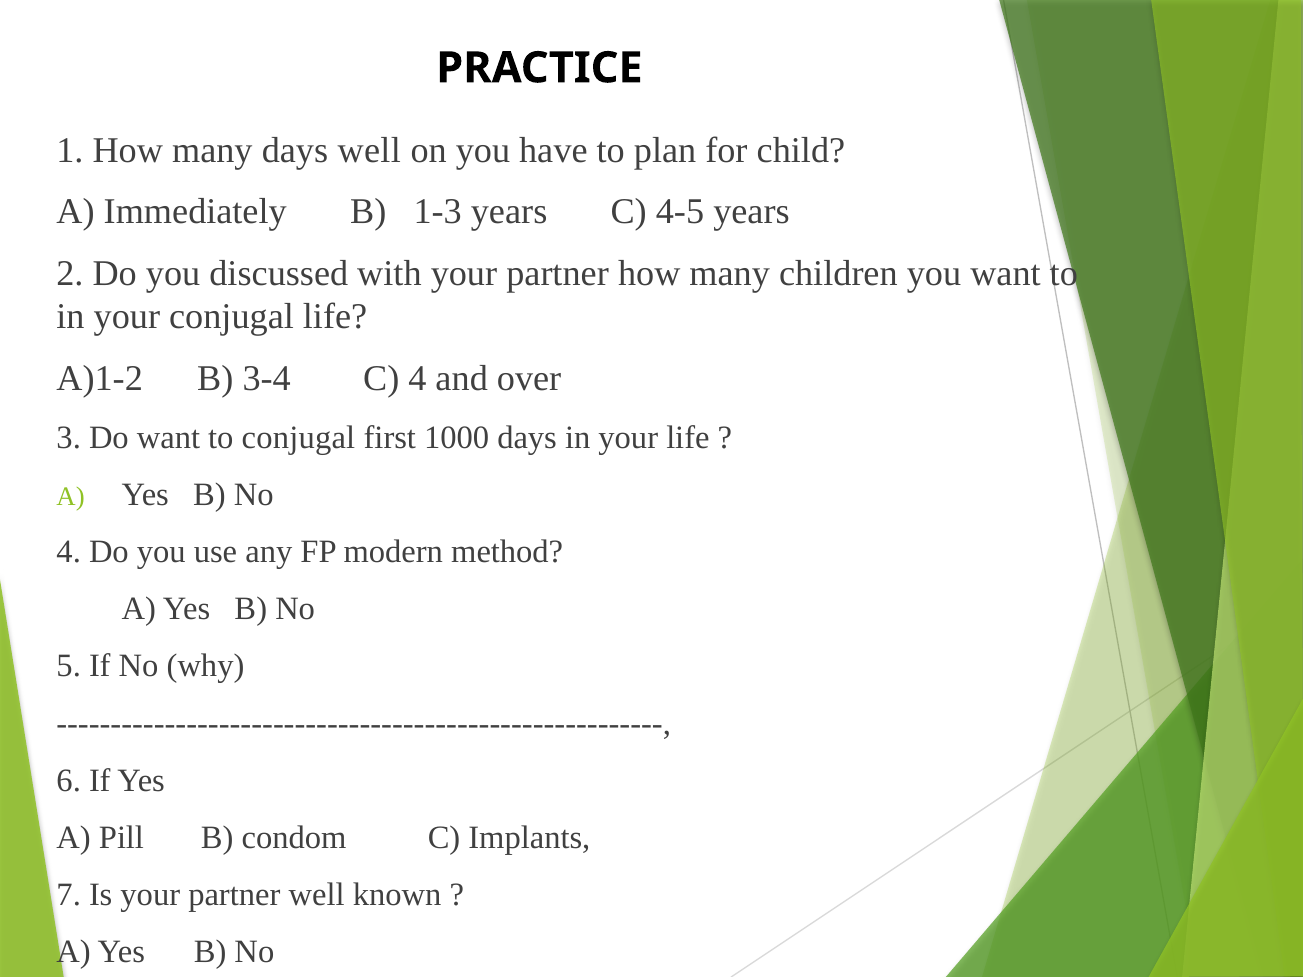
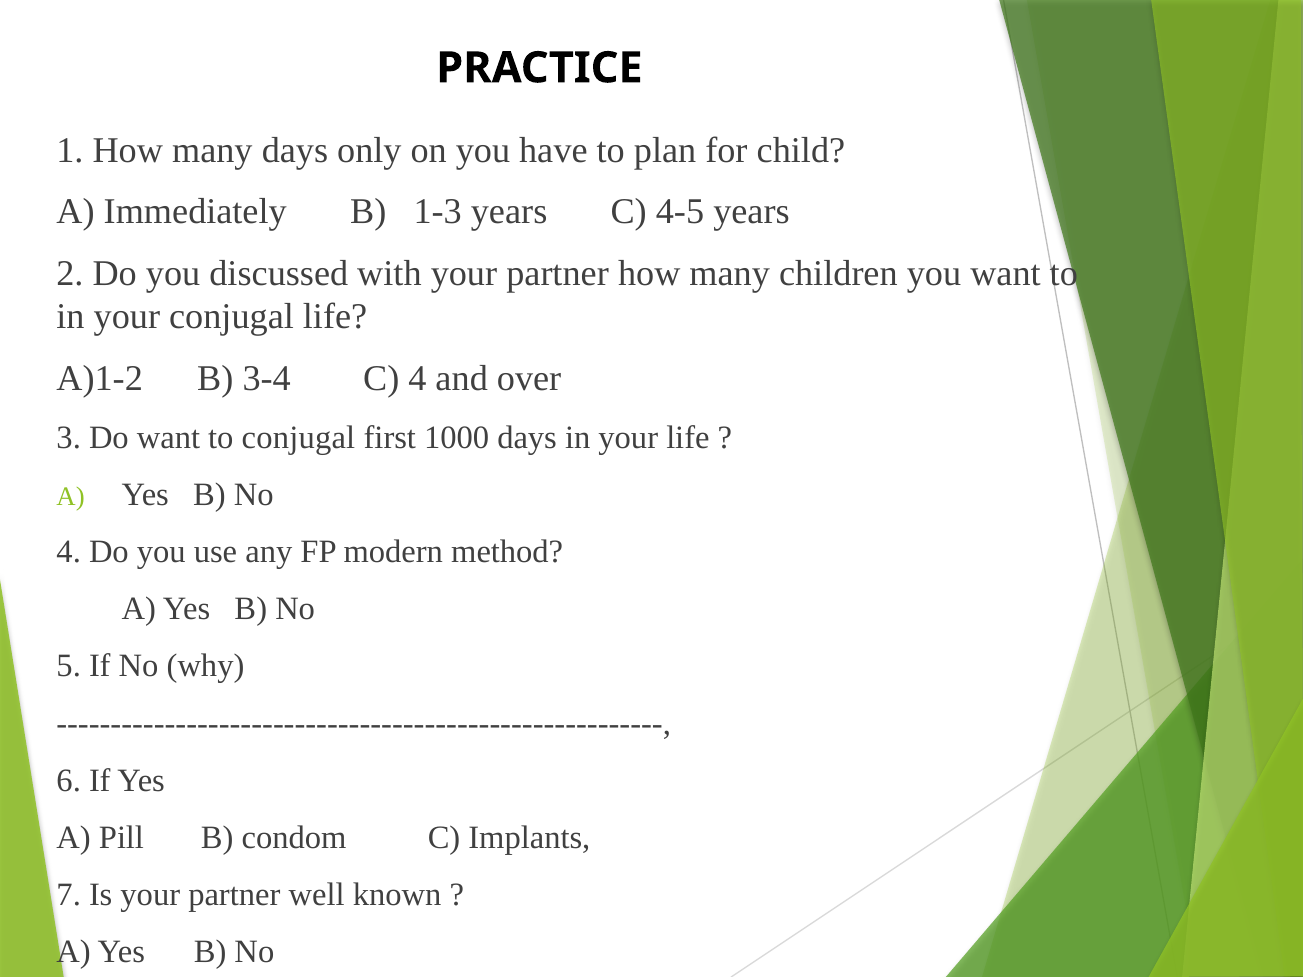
days well: well -> only (369, 150)
